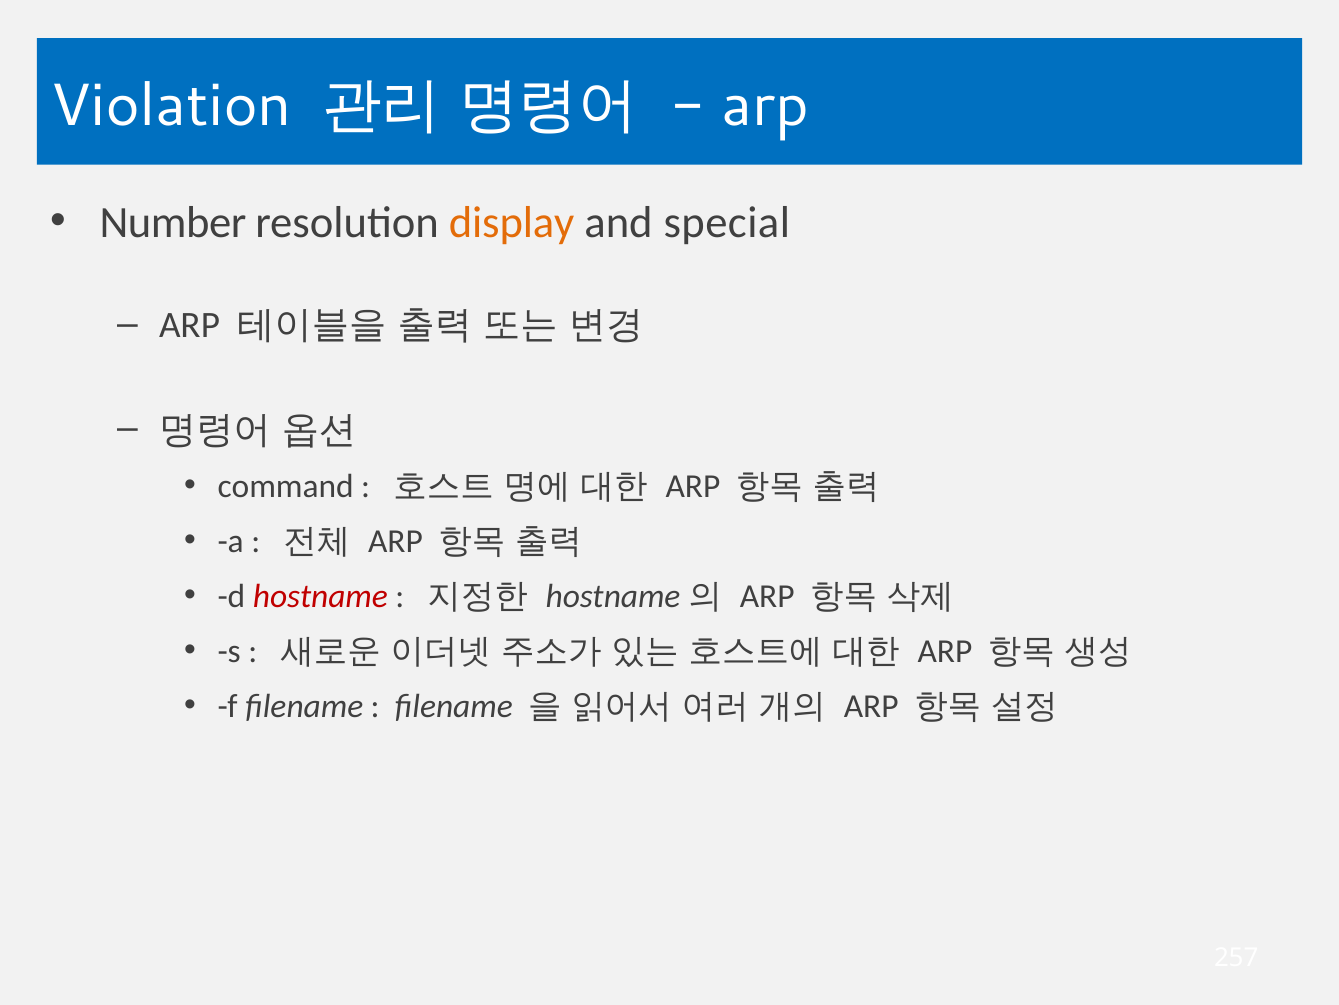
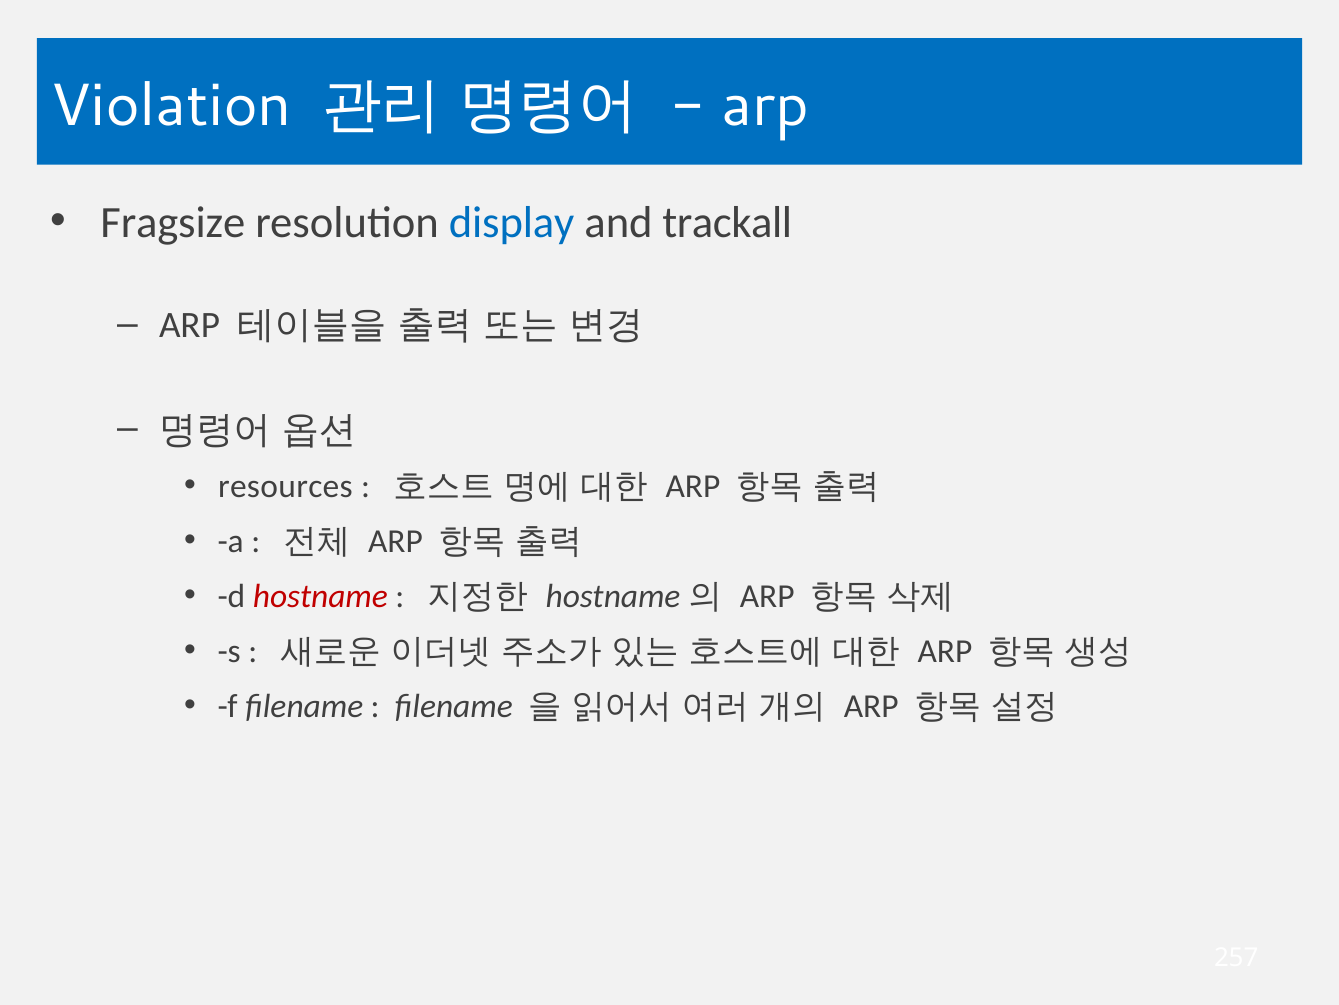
Number: Number -> Fragsize (173, 222)
display colour: orange -> blue (512, 222)
special: special -> trackall (727, 222)
command: command -> resources (285, 486)
